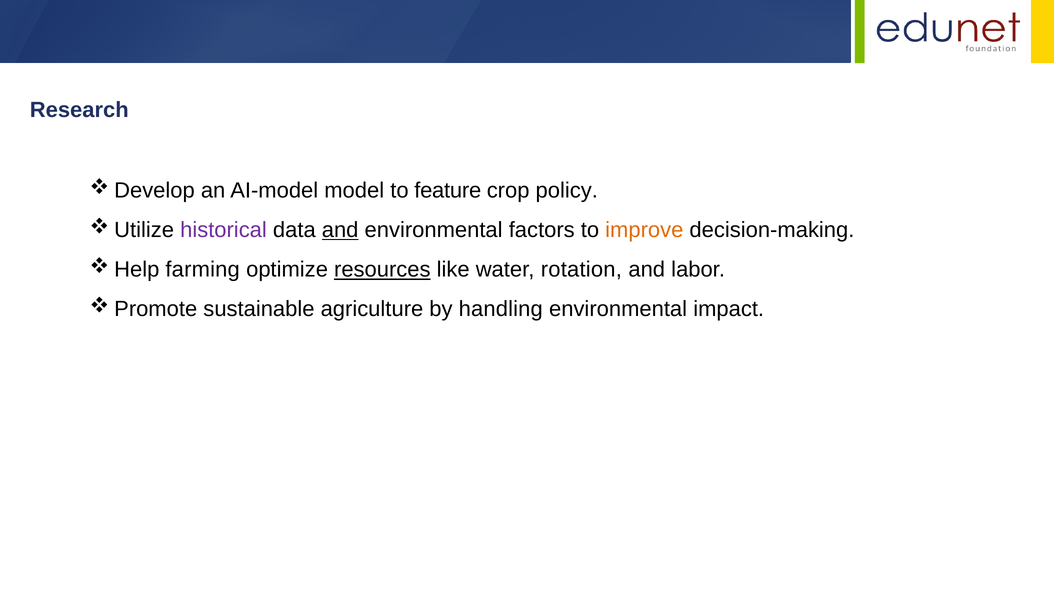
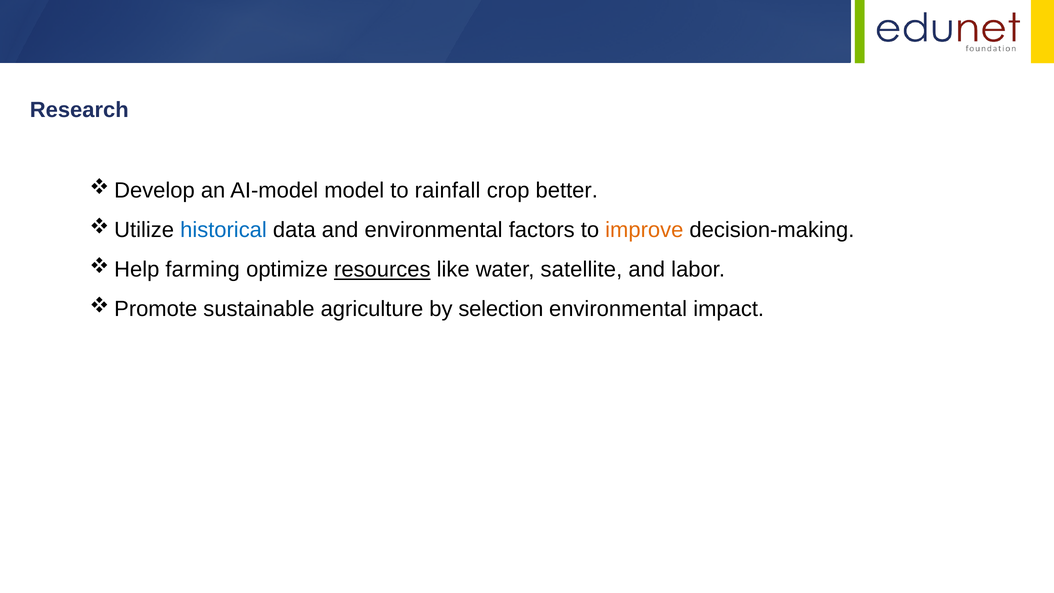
feature: feature -> rainfall (448, 191)
policy: policy -> better (567, 191)
historical colour: purple -> blue (224, 230)
and underline: present -> none (340, 230)
rotation: rotation -> satellite (581, 270)
handling: handling -> selection (501, 309)
